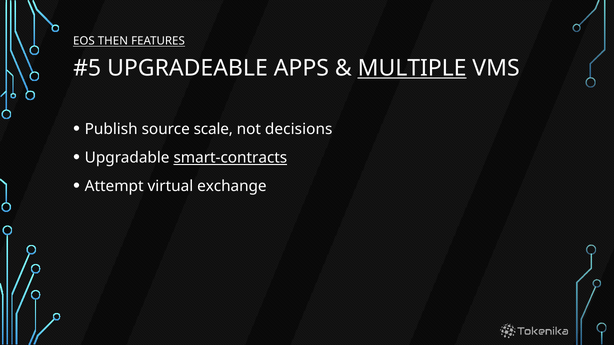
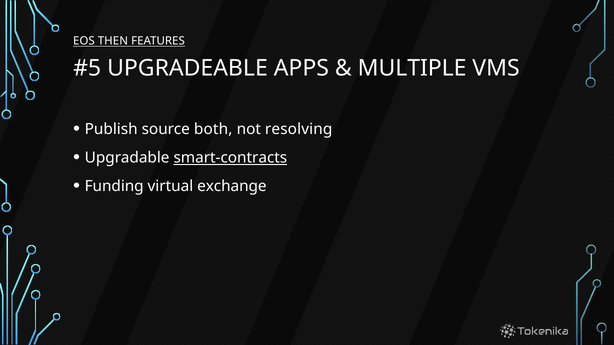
MULTIPLE underline: present -> none (412, 68)
scale: scale -> both (213, 130)
decisions: decisions -> resolving (299, 130)
Attempt: Attempt -> Funding (114, 187)
